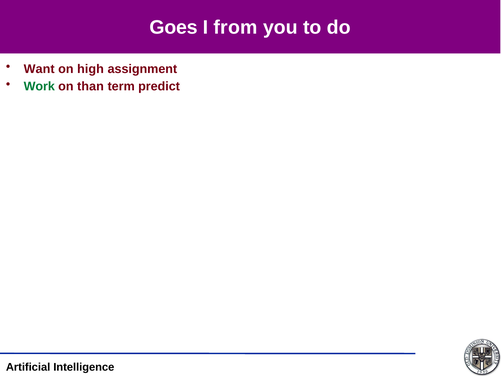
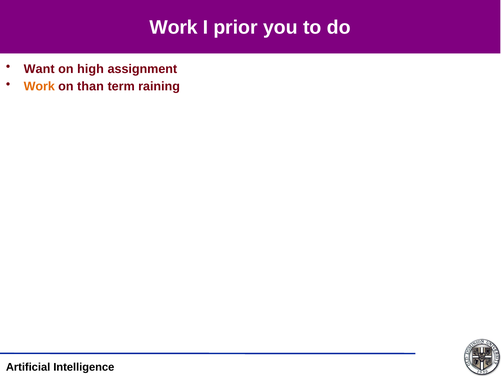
Goes: Goes -> Work (174, 27)
from: from -> prior (236, 27)
Work colour: green -> orange (39, 86)
predict: predict -> raining (159, 86)
